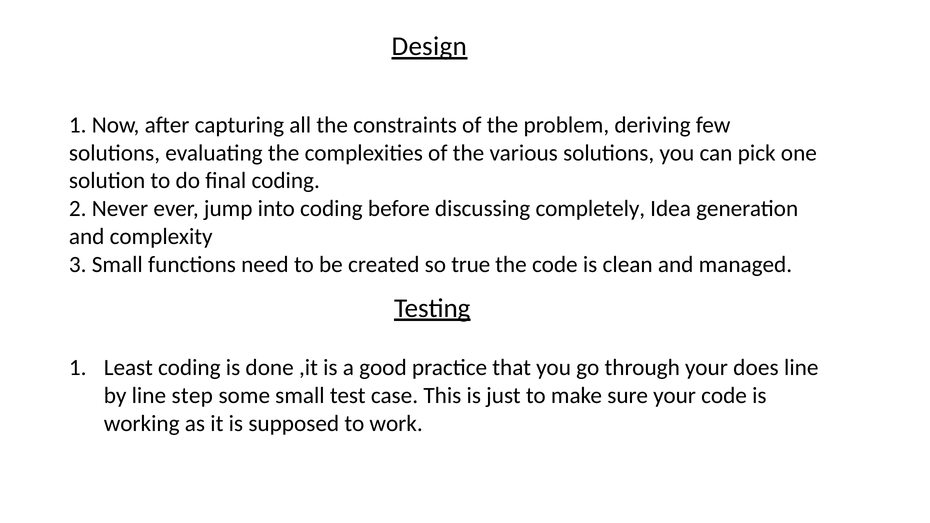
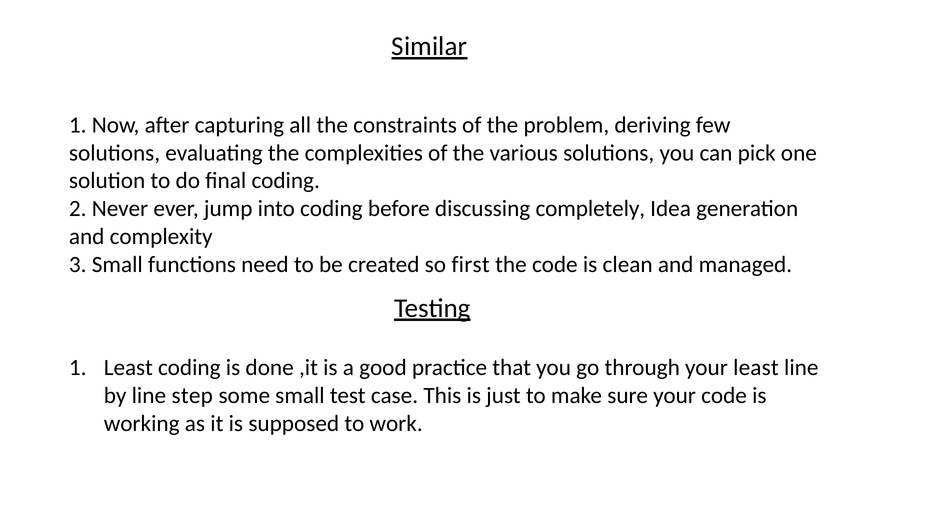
Design: Design -> Similar (429, 46)
true: true -> first (471, 265)
your does: does -> least (756, 368)
